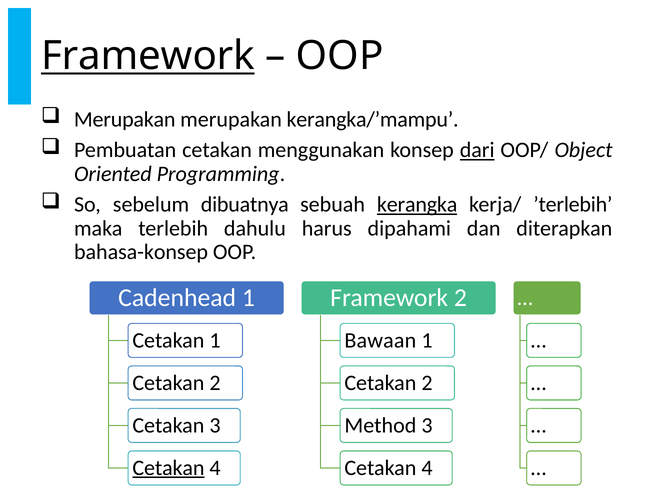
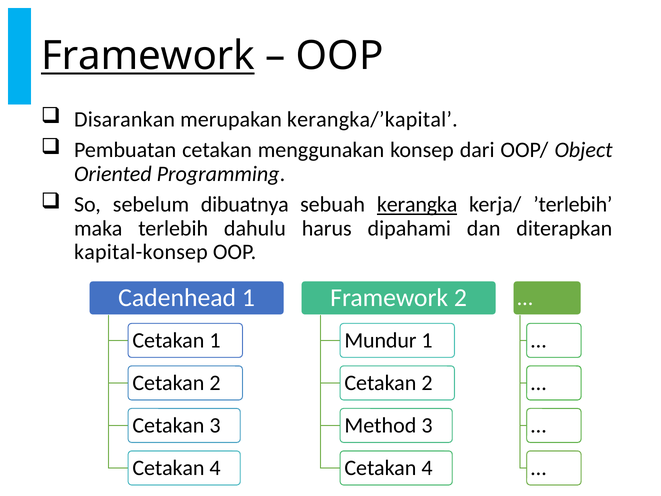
Merupakan: Merupakan -> Disarankan (125, 119)
kerangka/’mampu: kerangka/’mampu -> kerangka/’kapital (372, 119)
dari underline: present -> none (477, 150)
bahasa-konsep: bahasa-konsep -> kapital-konsep (141, 252)
Bawaan: Bawaan -> Mundur (380, 340)
Cetakan underline: present -> none (168, 468)
